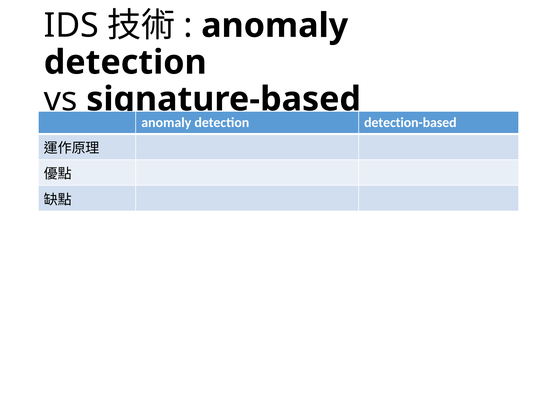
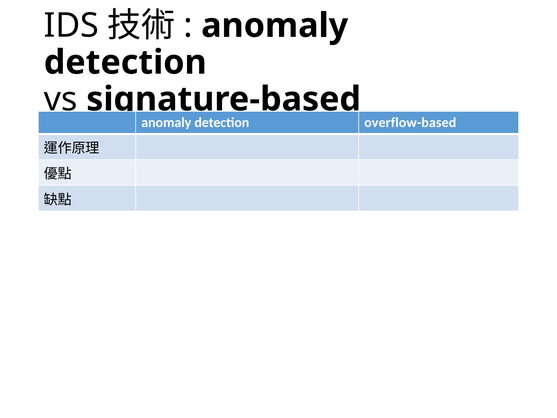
detection-based: detection-based -> overflow-based (410, 123)
